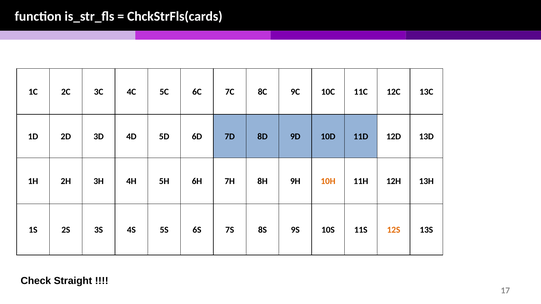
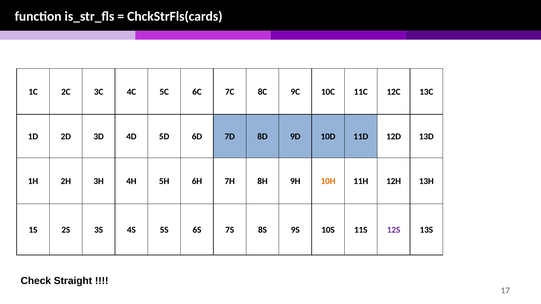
12S colour: orange -> purple (394, 230)
